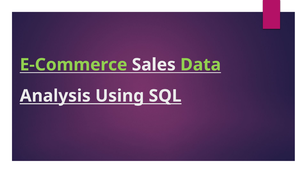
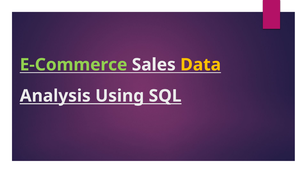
Data colour: light green -> yellow (201, 65)
